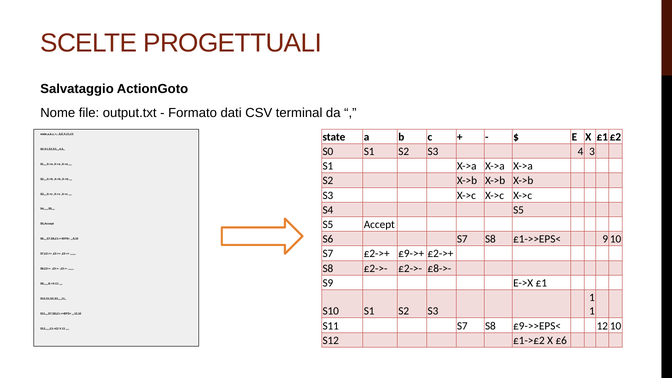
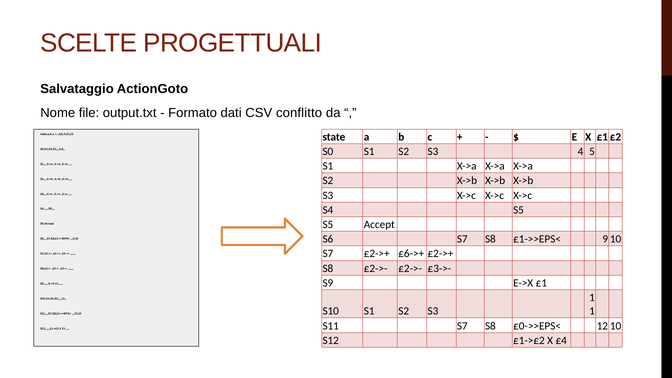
terminal: terminal -> conflitto (299, 113)
3: 3 -> 5 (592, 152)
£9->+: £9->+ -> £6->+ (411, 254)
£8->-: £8->- -> £3->- (439, 268)
£9->>EPS<: £9->>EPS< -> £0->>EPS< (537, 326)
£6: £6 -> £4 (561, 340)
